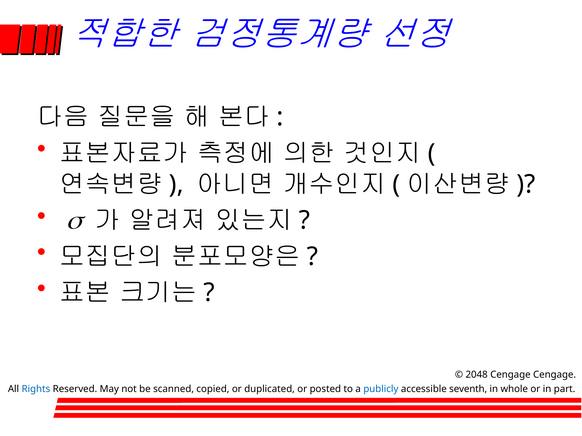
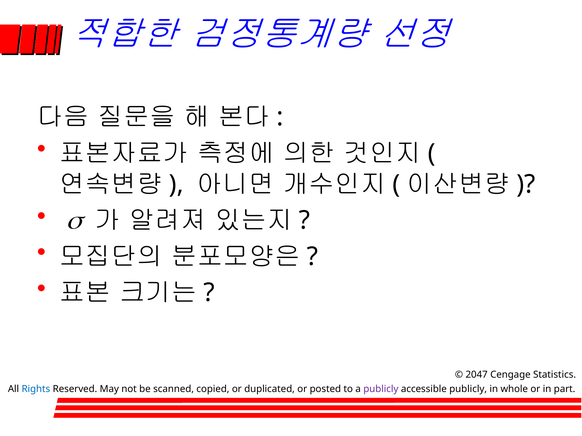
2048: 2048 -> 2047 (477, 375)
Cengage Cengage: Cengage -> Statistics (555, 375)
publicly colour: blue -> purple (381, 390)
accessible seventh: seventh -> publicly (468, 390)
